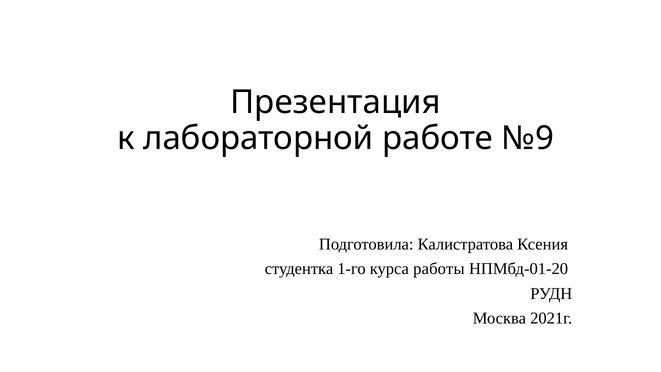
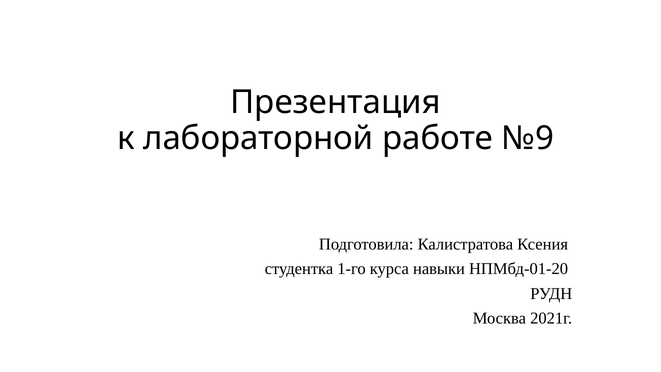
работы: работы -> навыки (439, 269)
